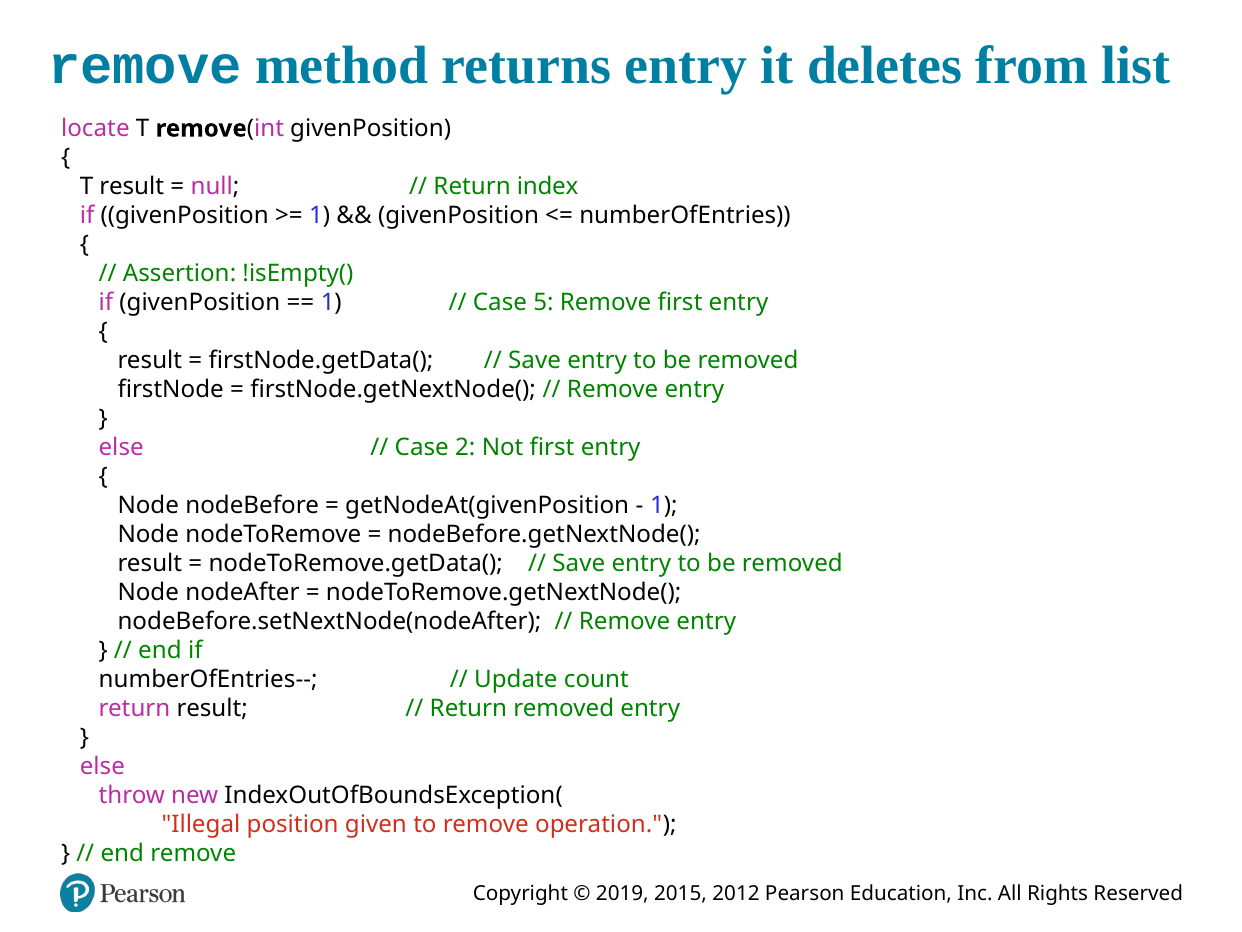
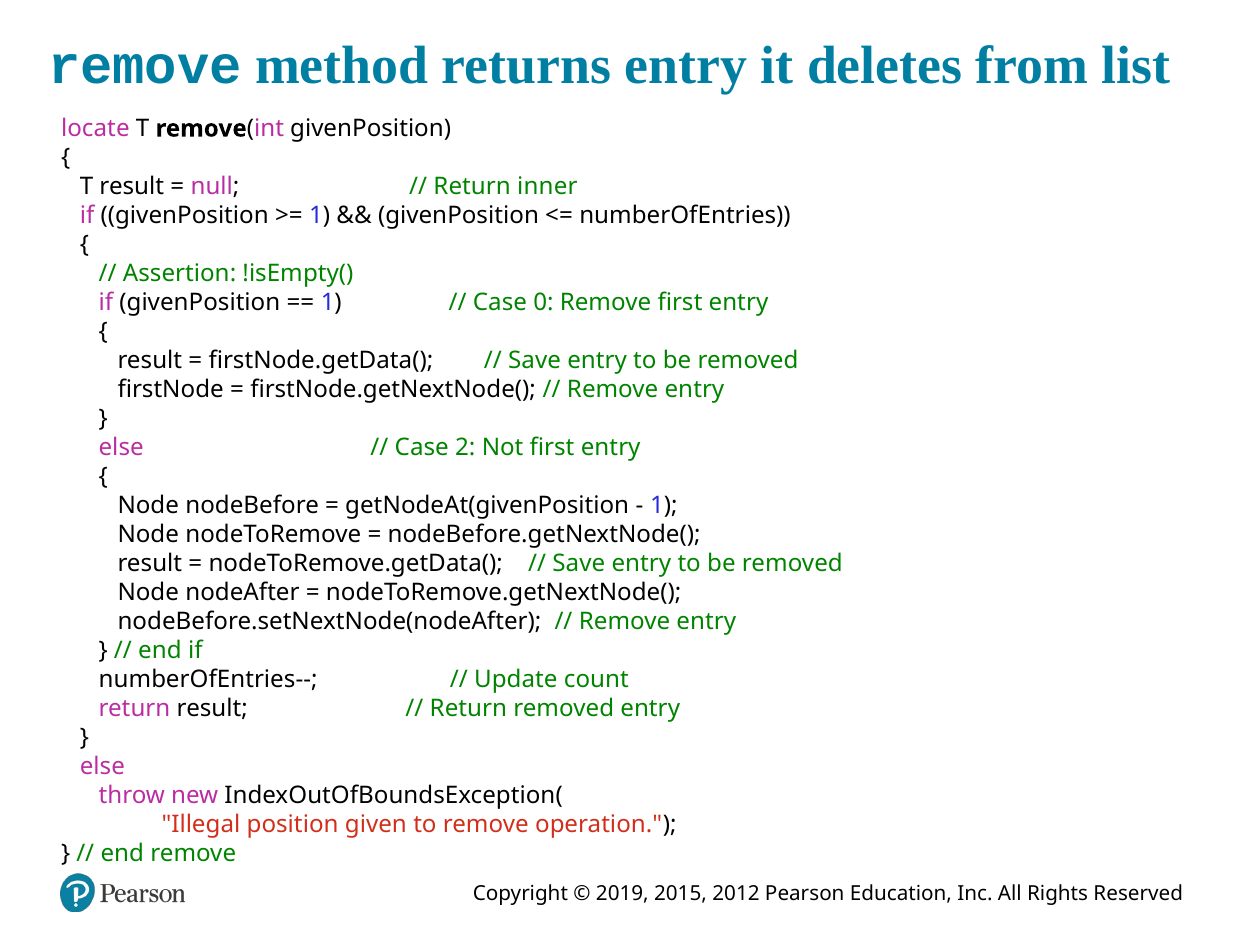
index: index -> inner (547, 186)
5: 5 -> 0 (543, 302)
